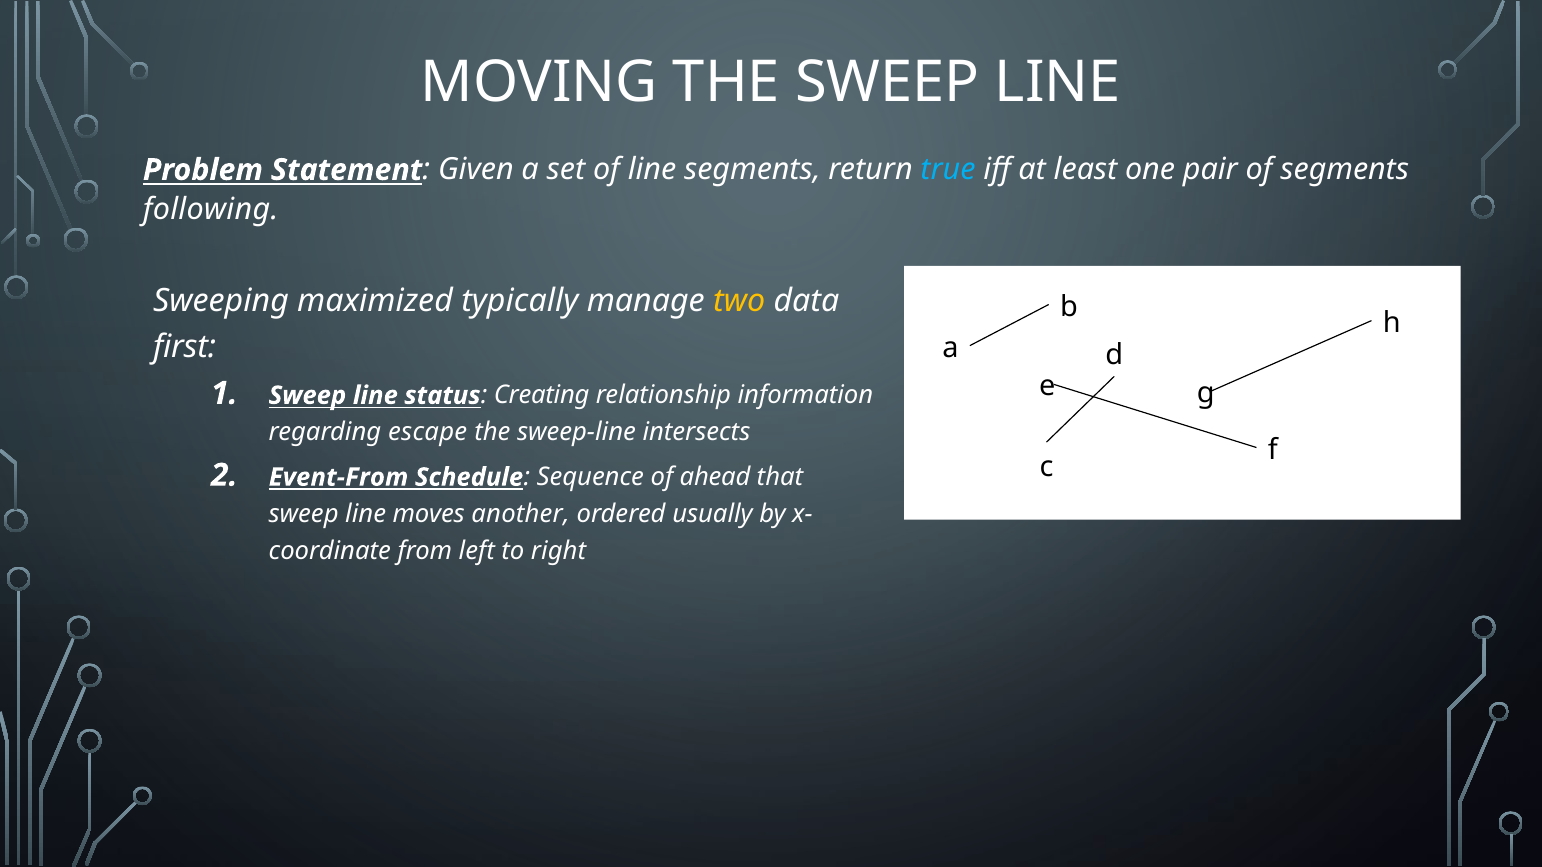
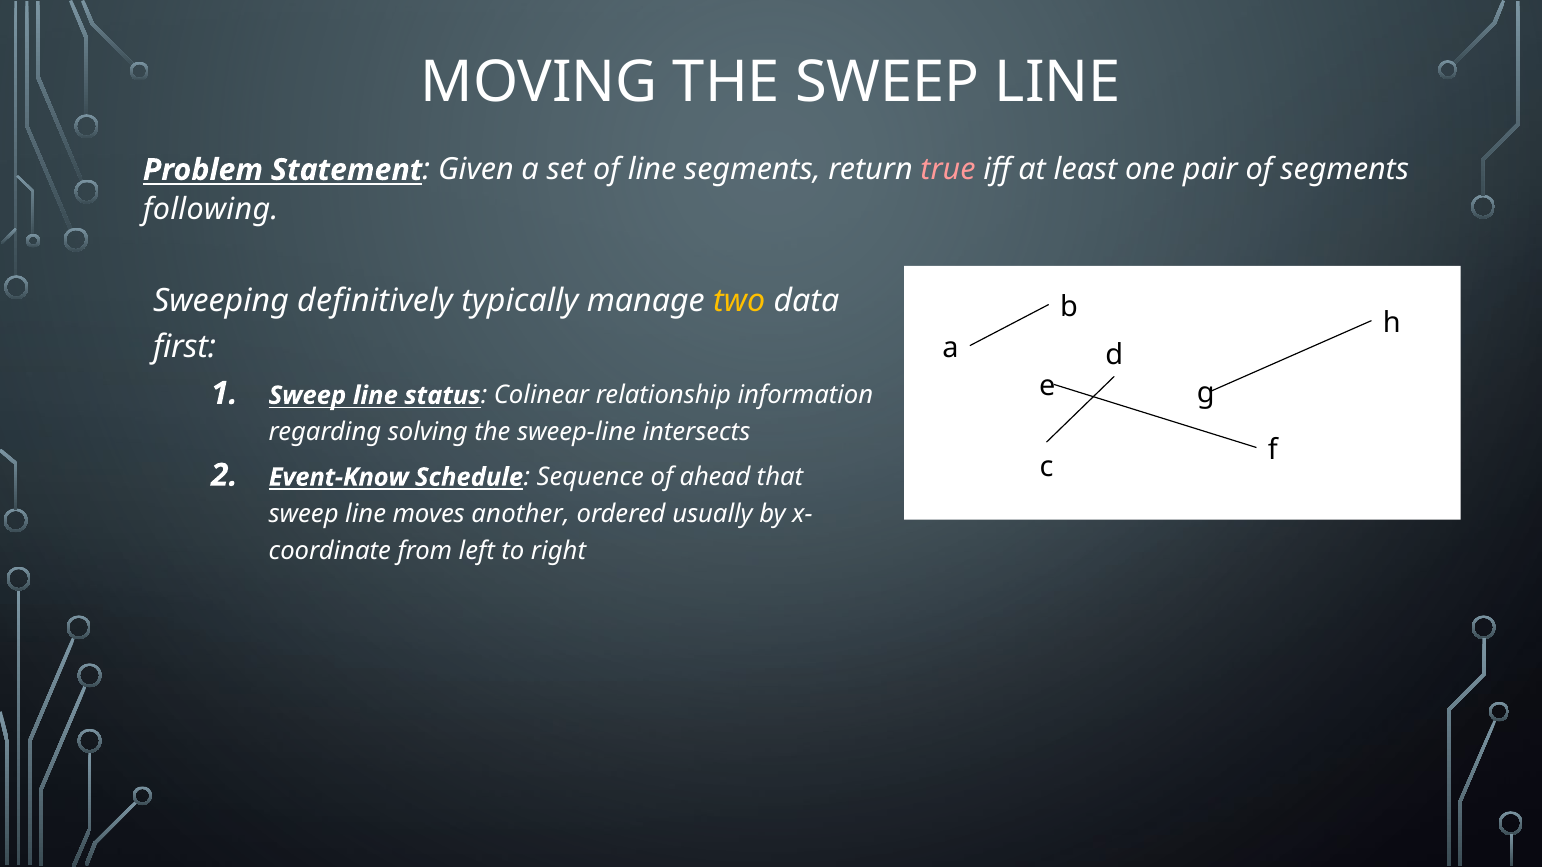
true colour: light blue -> pink (948, 170)
maximized: maximized -> definitively (375, 301)
Creating: Creating -> Colinear (542, 396)
escape: escape -> solving (428, 433)
Event-From: Event-From -> Event-Know (339, 477)
